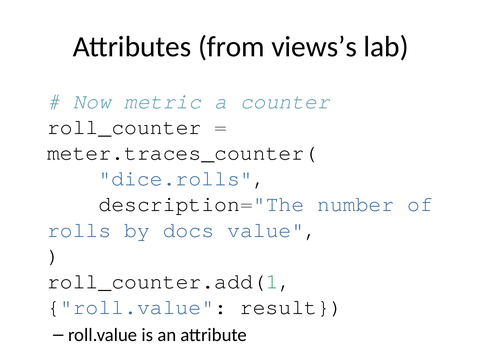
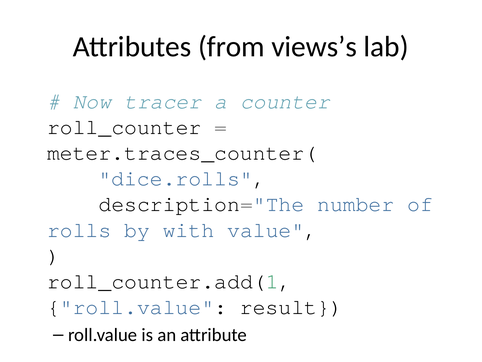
metric: metric -> tracer (163, 101)
docs: docs -> with (188, 230)
